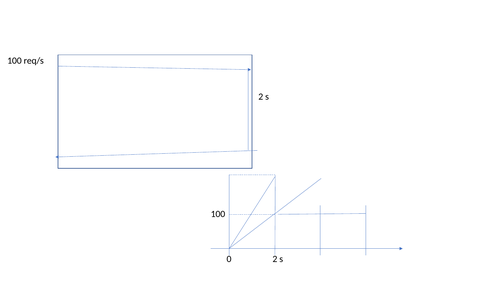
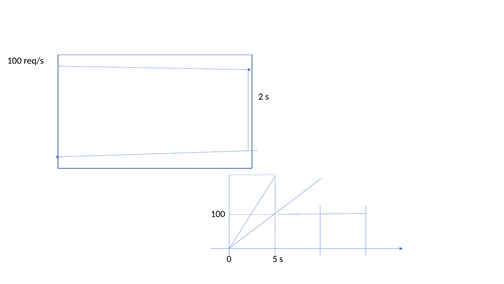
0 2: 2 -> 5 (275, 259)
